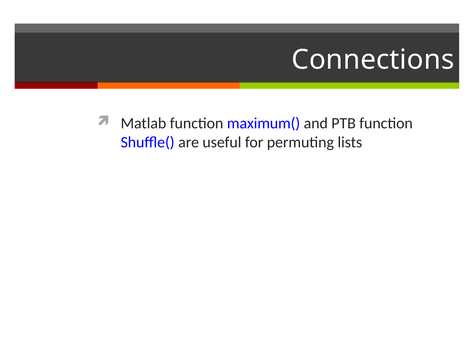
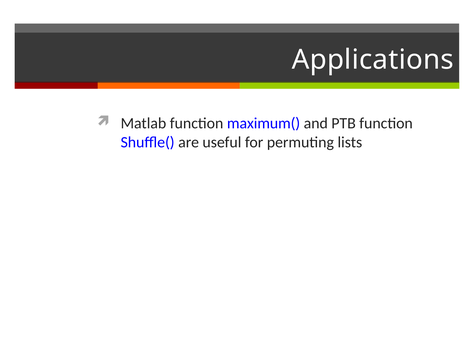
Connections: Connections -> Applications (373, 60)
